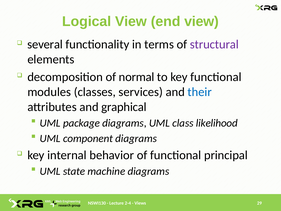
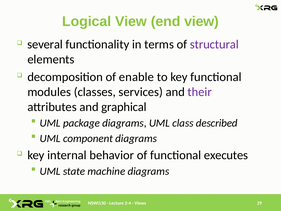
normal: normal -> enable (136, 77)
their colour: blue -> purple (200, 92)
likelihood: likelihood -> described (217, 123)
principal: principal -> executes (226, 155)
